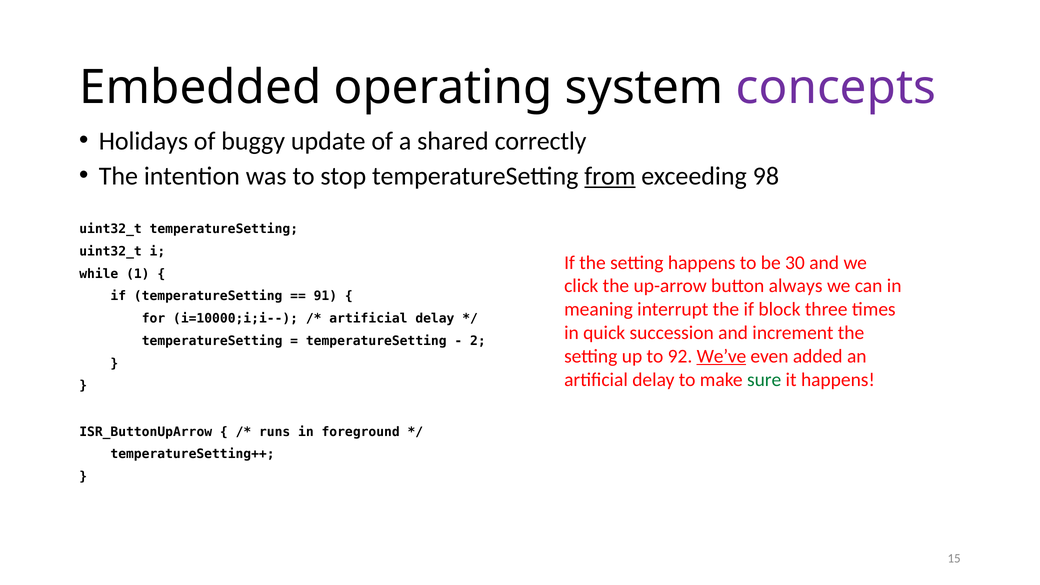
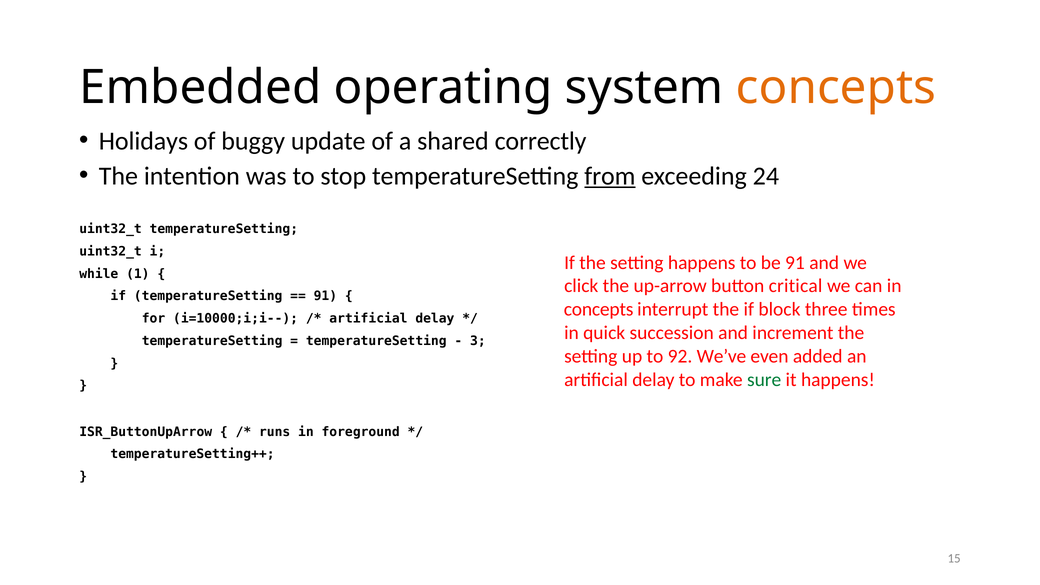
concepts colour: purple -> orange (836, 87)
98: 98 -> 24 (766, 176)
be 30: 30 -> 91 (795, 263)
always: always -> critical (796, 286)
meaning: meaning -> concepts (599, 309)
2: 2 -> 3 (478, 341)
We’ve underline: present -> none (721, 356)
